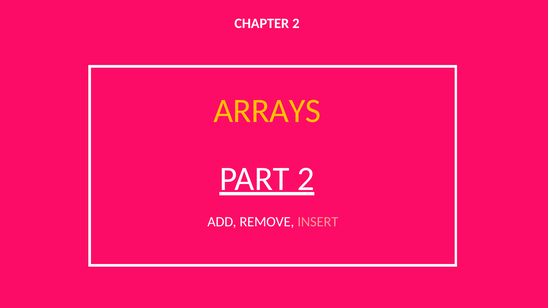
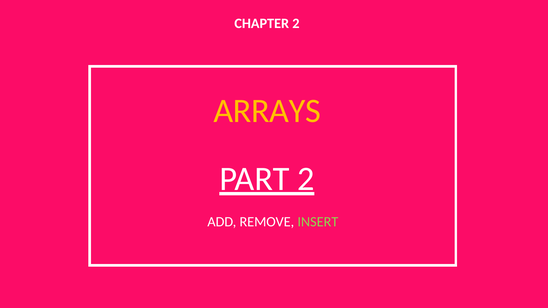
INSERT colour: pink -> light green (318, 222)
